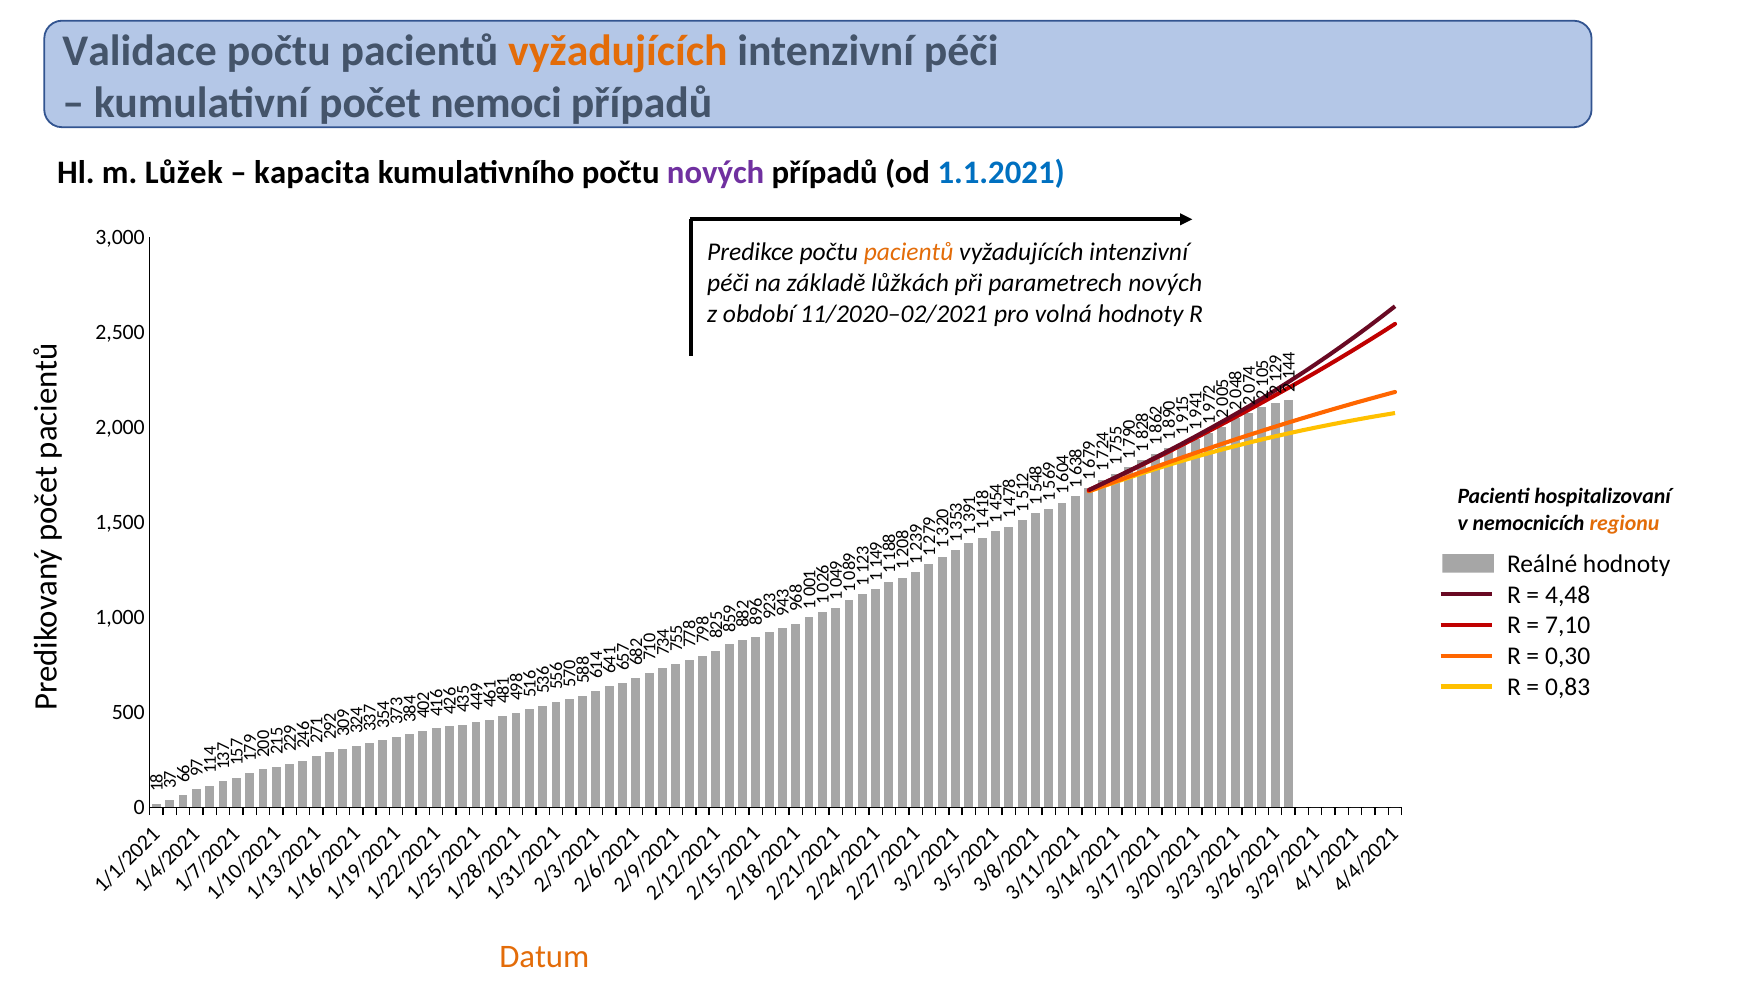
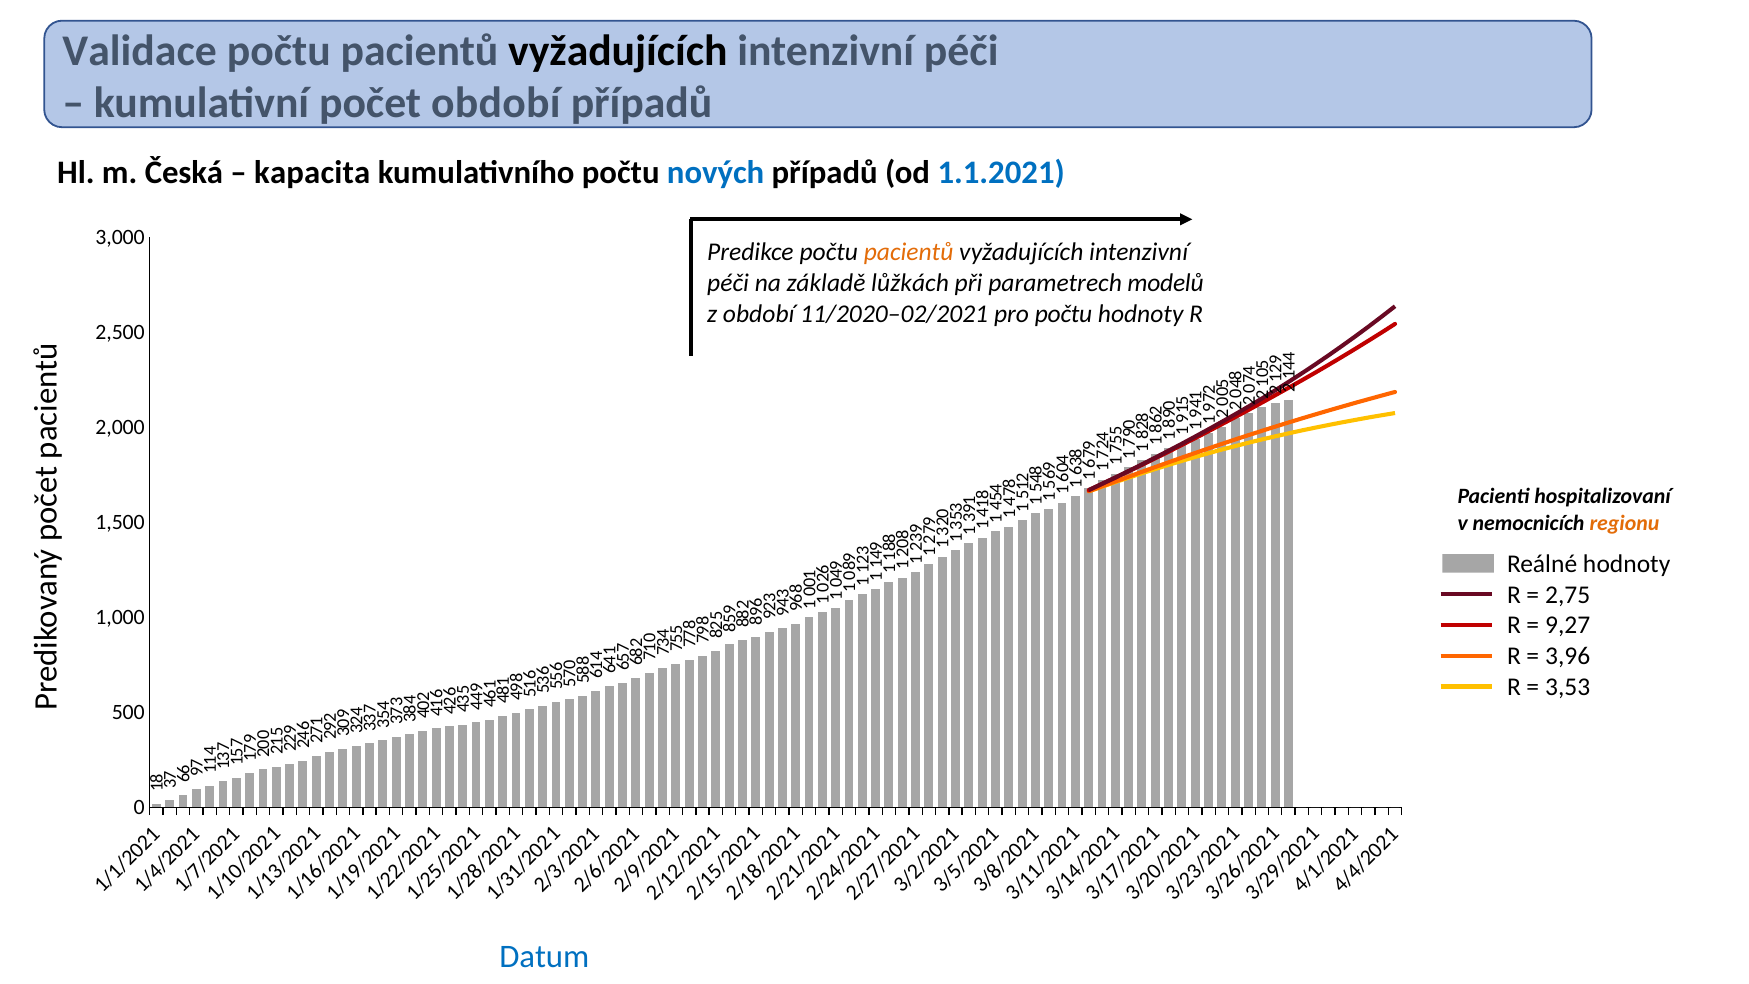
vyžadujících colour: orange -> black (618, 51)
počet nemoci: nemoci -> období (496, 103)
Lůžek: Lůžek -> Česká (184, 172)
nových colour: purple -> blue (716, 172)
parametrech nových: nových -> modelů (1166, 283)
pro volná: volná -> počtu (1064, 314)
4,48: 4,48 -> 2,75 (1568, 595)
7,10: 7,10 -> 9,27 (1568, 625)
0,30: 0,30 -> 3,96 (1568, 656)
0,83: 0,83 -> 3,53 (1568, 687)
Datum colour: orange -> blue (544, 956)
